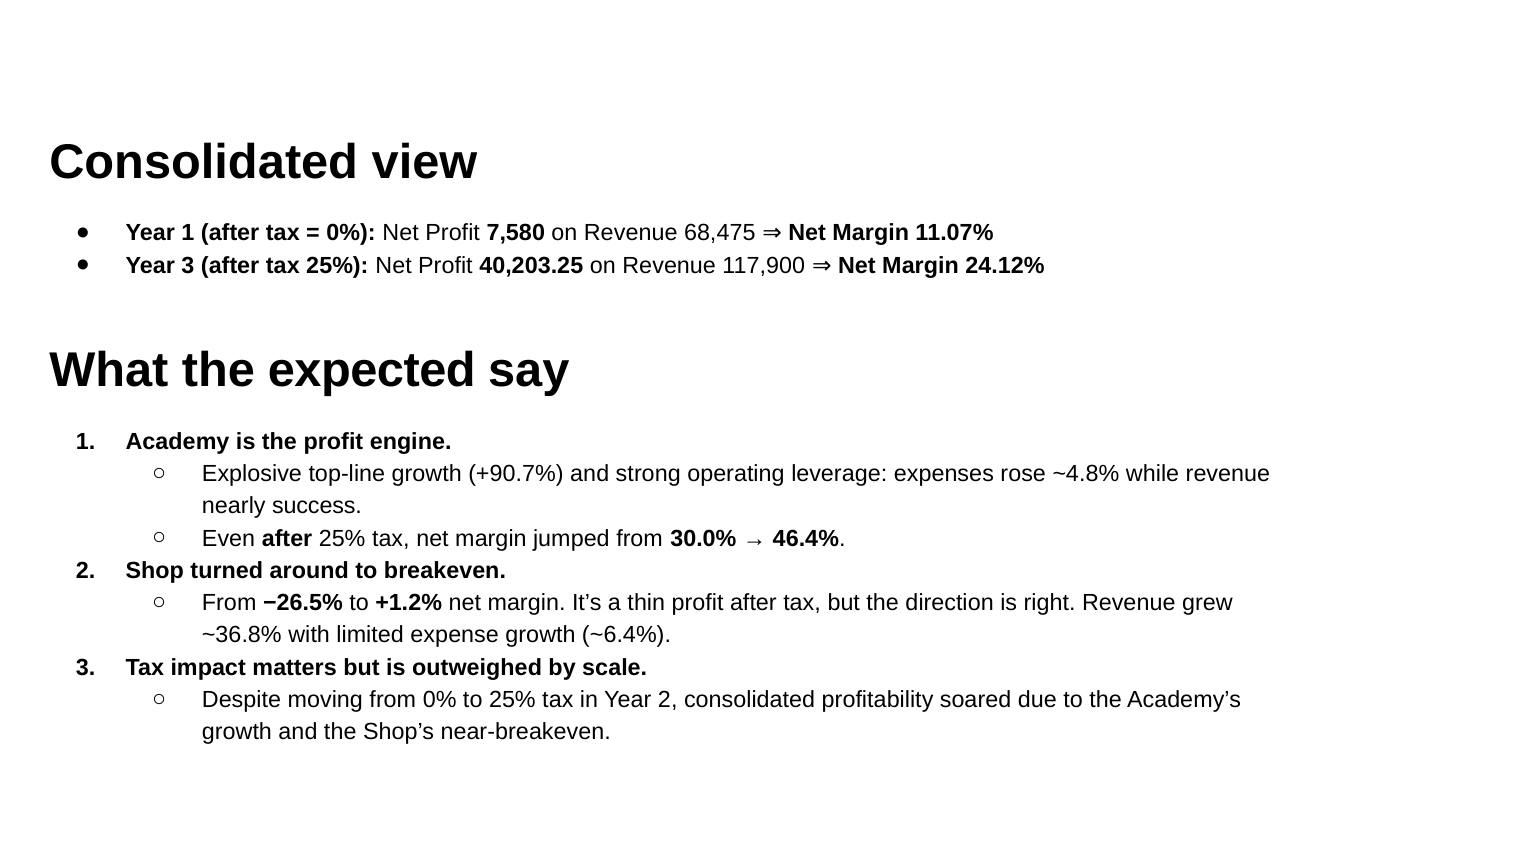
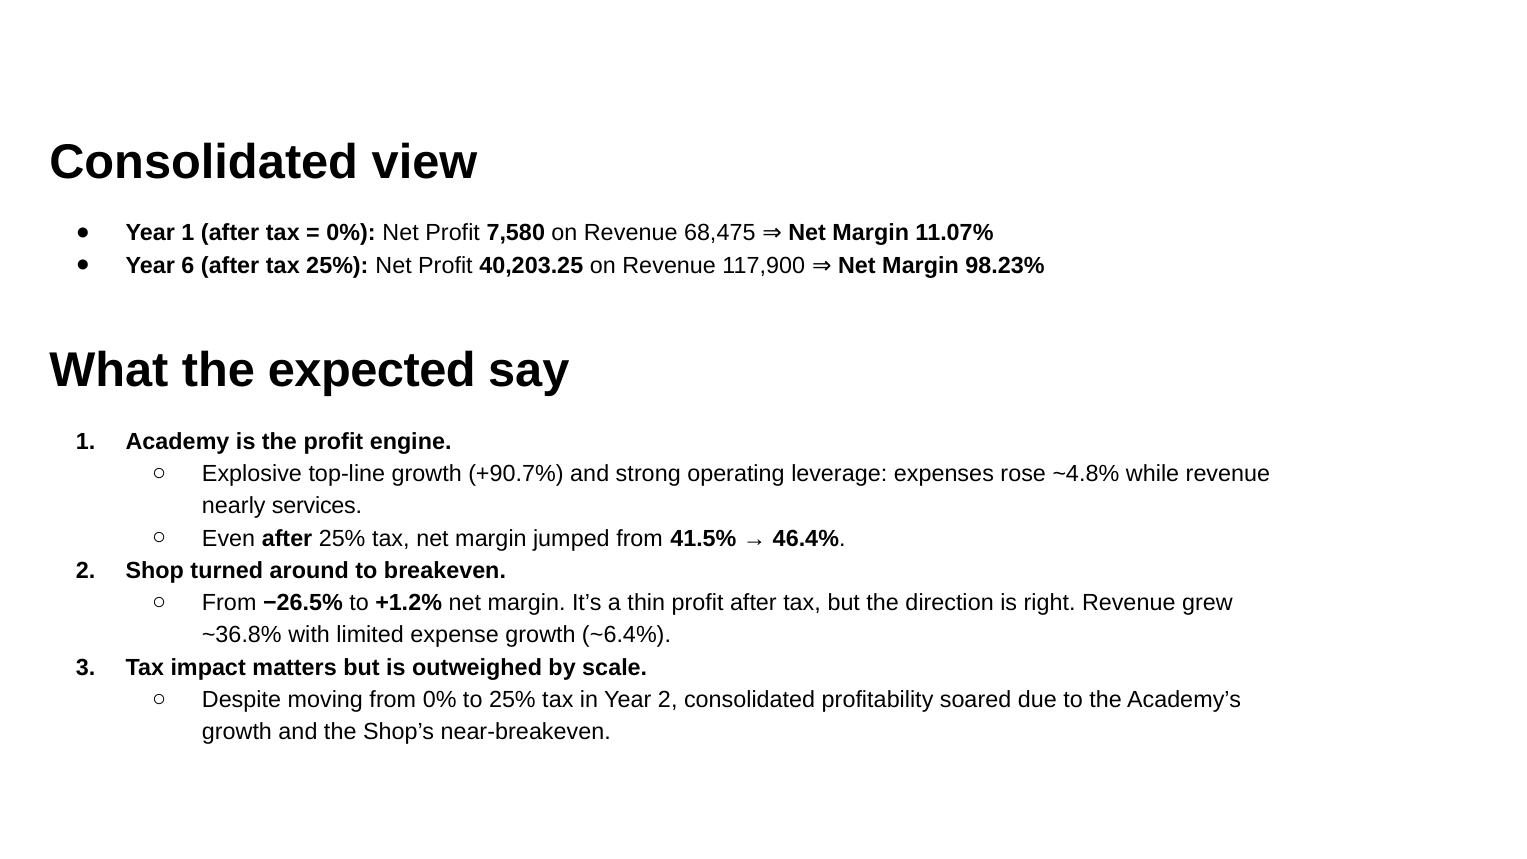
Year 3: 3 -> 6 (188, 265)
24.12%: 24.12% -> 98.23% (1005, 265)
success: success -> services (317, 506)
30.0%: 30.0% -> 41.5% (703, 538)
